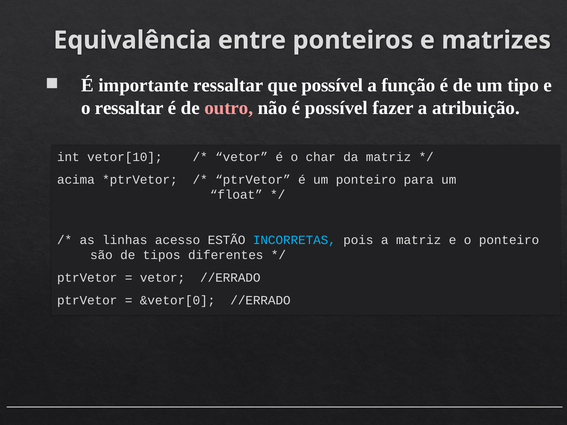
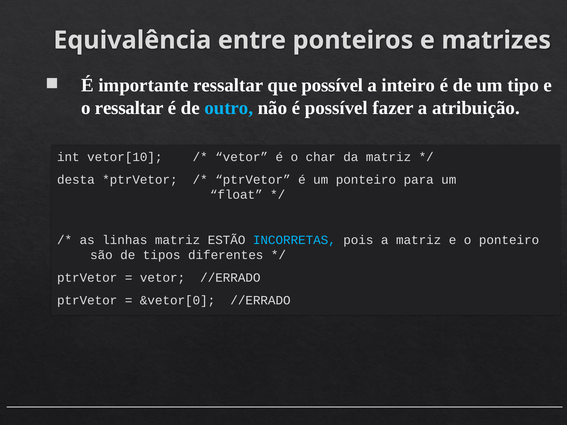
função: função -> inteiro (408, 85)
outro colour: pink -> light blue (229, 108)
acima: acima -> desta (76, 180)
linhas acesso: acesso -> matriz (178, 240)
